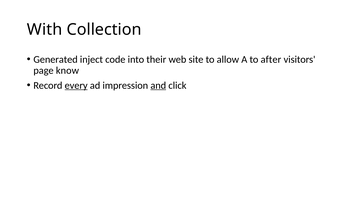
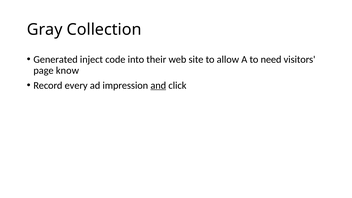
With: With -> Gray (45, 30)
after: after -> need (271, 60)
every underline: present -> none (76, 85)
